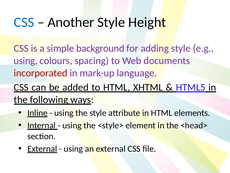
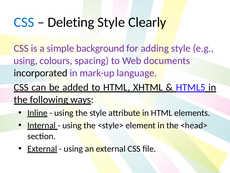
Another: Another -> Deleting (71, 22)
Height: Height -> Clearly (147, 22)
incorporated colour: red -> black (41, 73)
